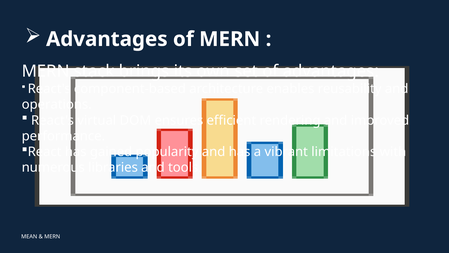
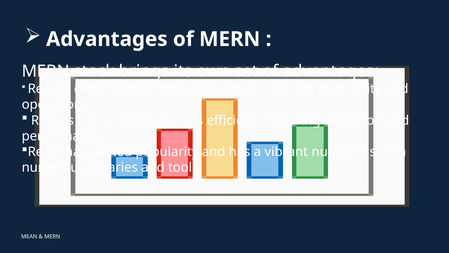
vibrant limitations: limitations -> numerous (344, 152)
